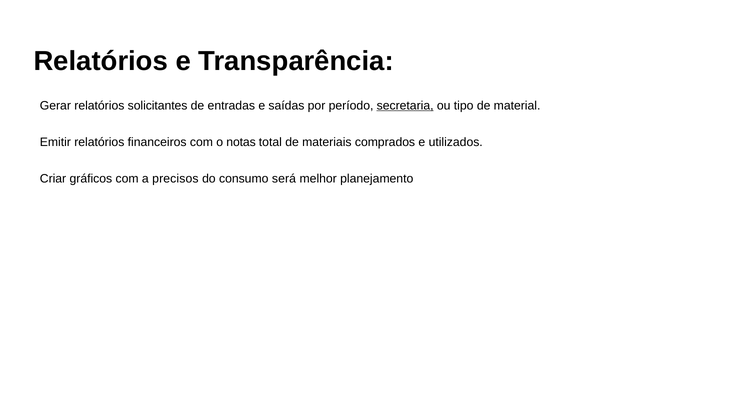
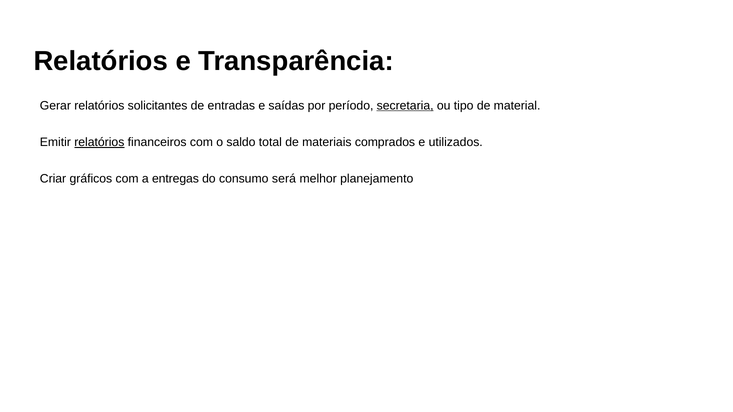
relatórios underline: none -> present (99, 142)
notas: notas -> saldo (241, 142)
precisos: precisos -> entregas (175, 179)
